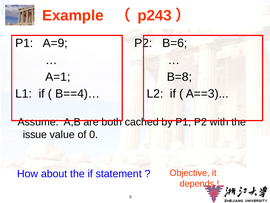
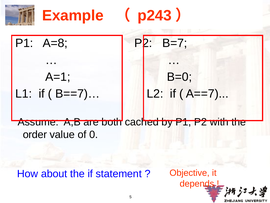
A=9: A=9 -> A=8 (55, 43)
B=6: B=6 -> B=7 (175, 43)
B=8: B=8 -> B=0 (179, 77)
B==4)…: B==4)… -> B==7)… (78, 94)
A==3: A==3 -> A==7 (207, 94)
issue: issue -> order (35, 134)
